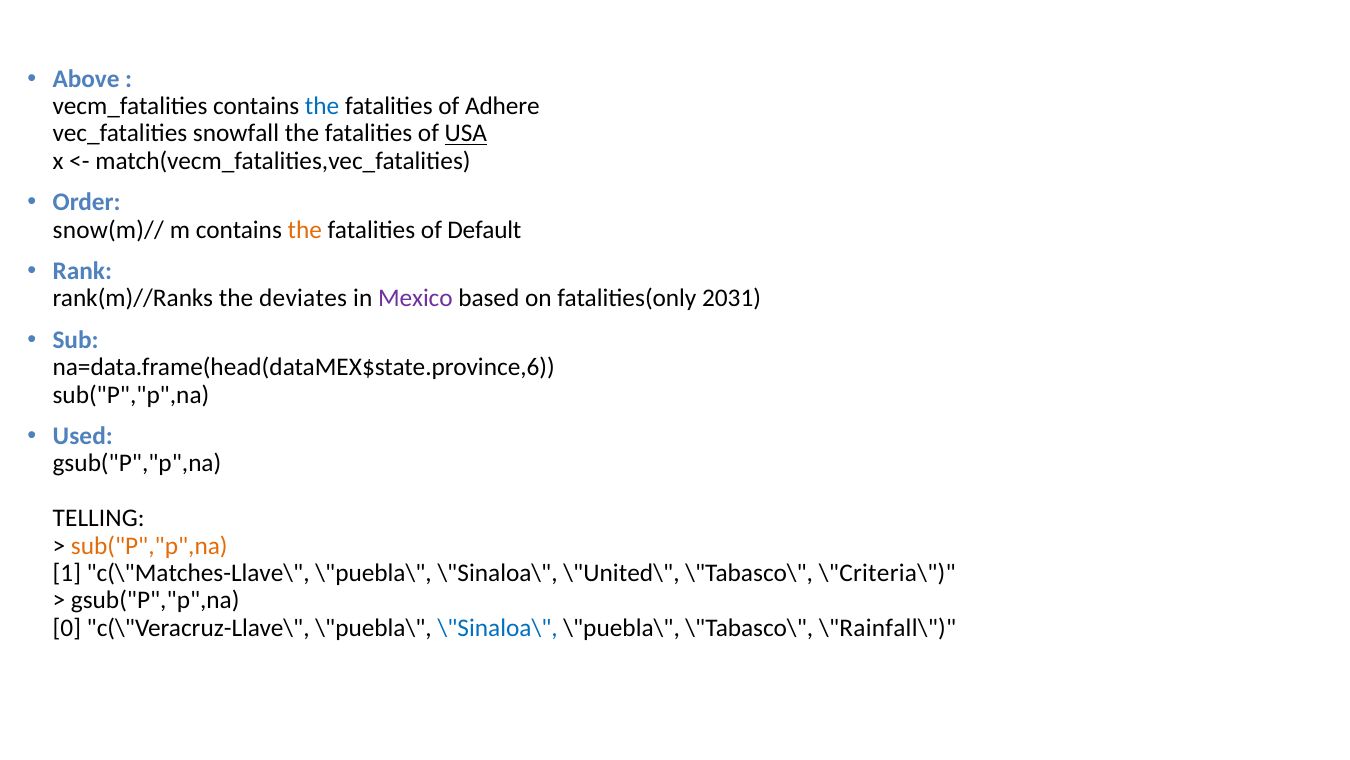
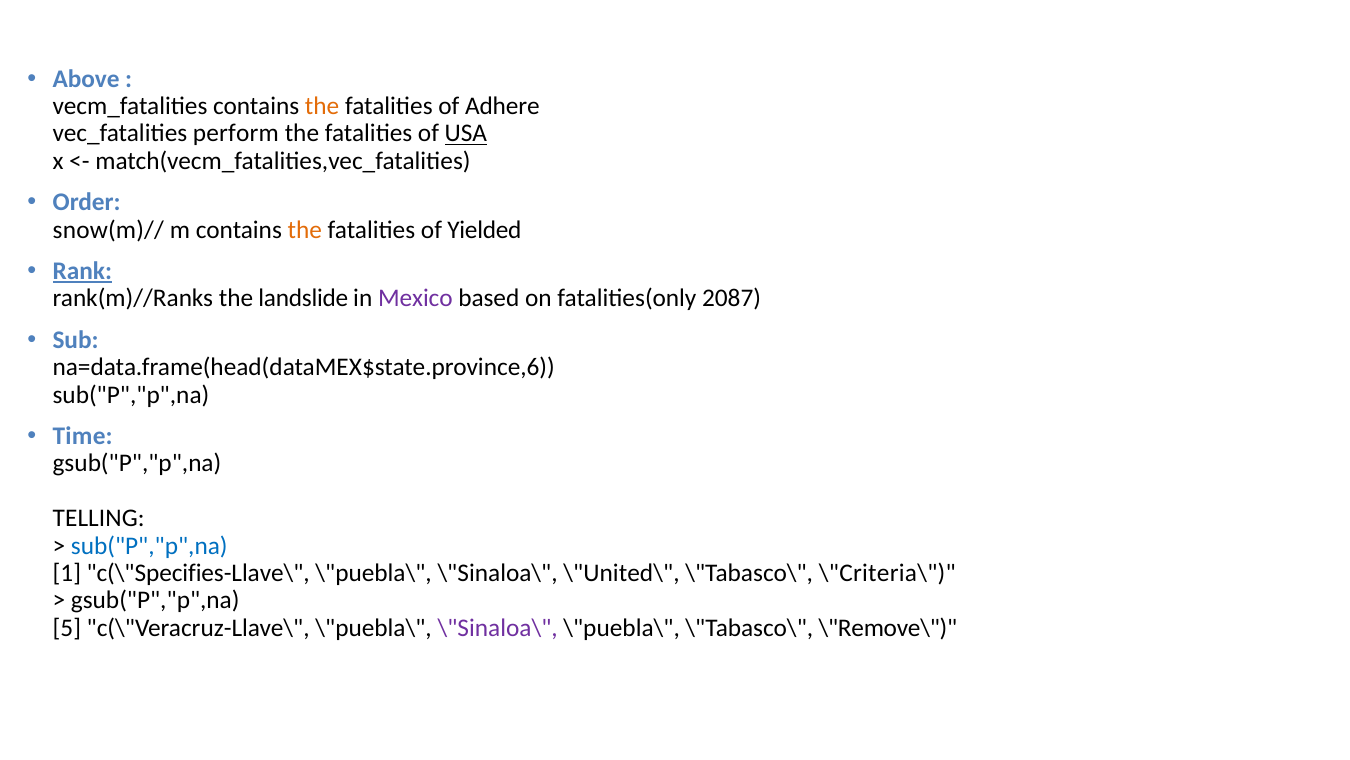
the colour: blue -> orange (322, 106)
snowfall: snowfall -> perform (236, 134)
Default: Default -> Yielded (484, 230)
Rank underline: none -> present (82, 271)
deviates: deviates -> landslide (303, 298)
2031: 2031 -> 2087 (732, 298)
Used: Used -> Time (83, 436)
sub("P","p",na colour: orange -> blue (149, 545)
c(\"Matches-Llave\: c(\"Matches-Llave\ -> c(\"Specifies-Llave\ (198, 573)
0: 0 -> 5 (67, 627)
\"Sinaloa\ colour: blue -> purple (498, 627)
\"Rainfall\: \"Rainfall\ -> \"Remove\ (888, 627)
